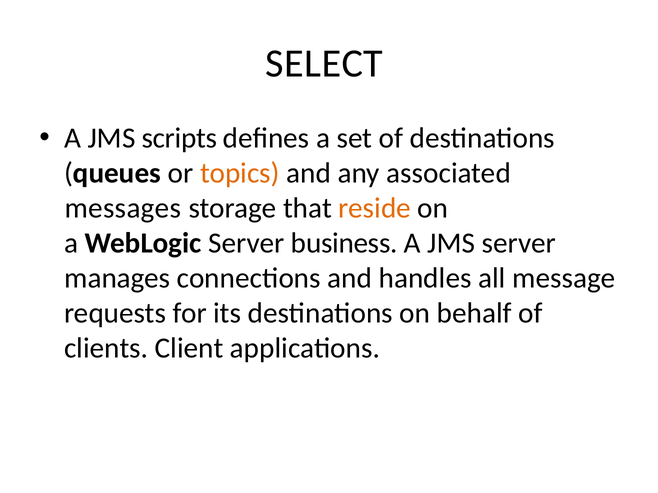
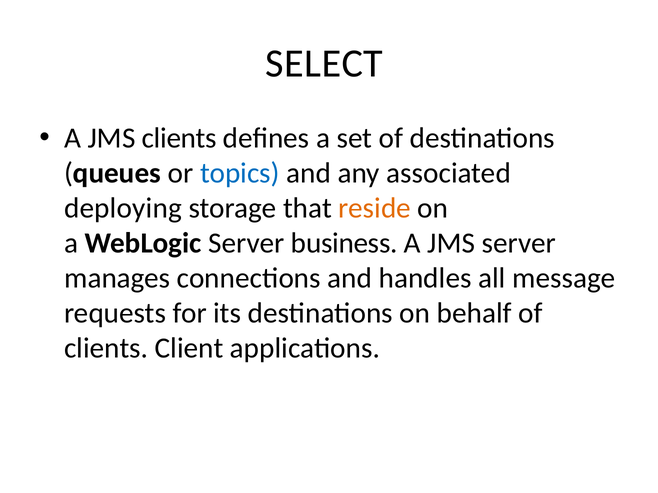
JMS scripts: scripts -> clients (179, 138)
topics colour: orange -> blue (240, 173)
messages: messages -> deploying (123, 208)
